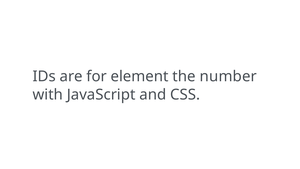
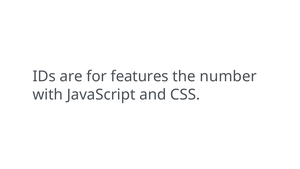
element: element -> features (140, 76)
